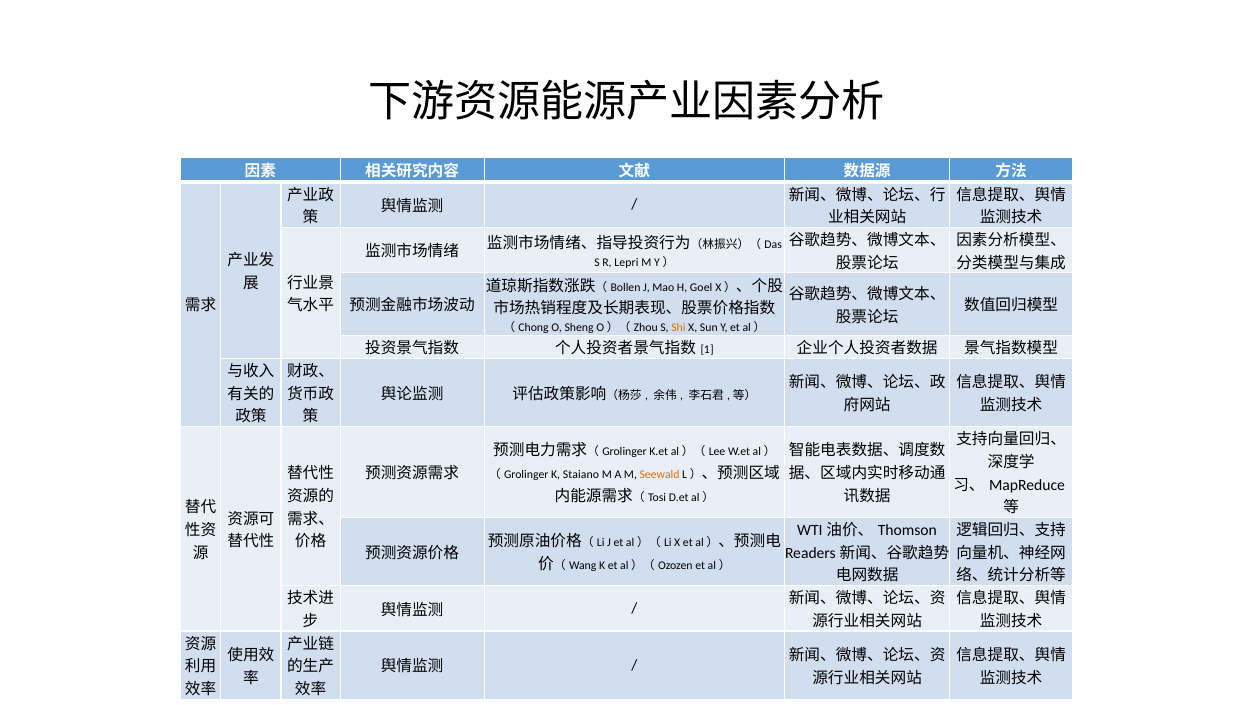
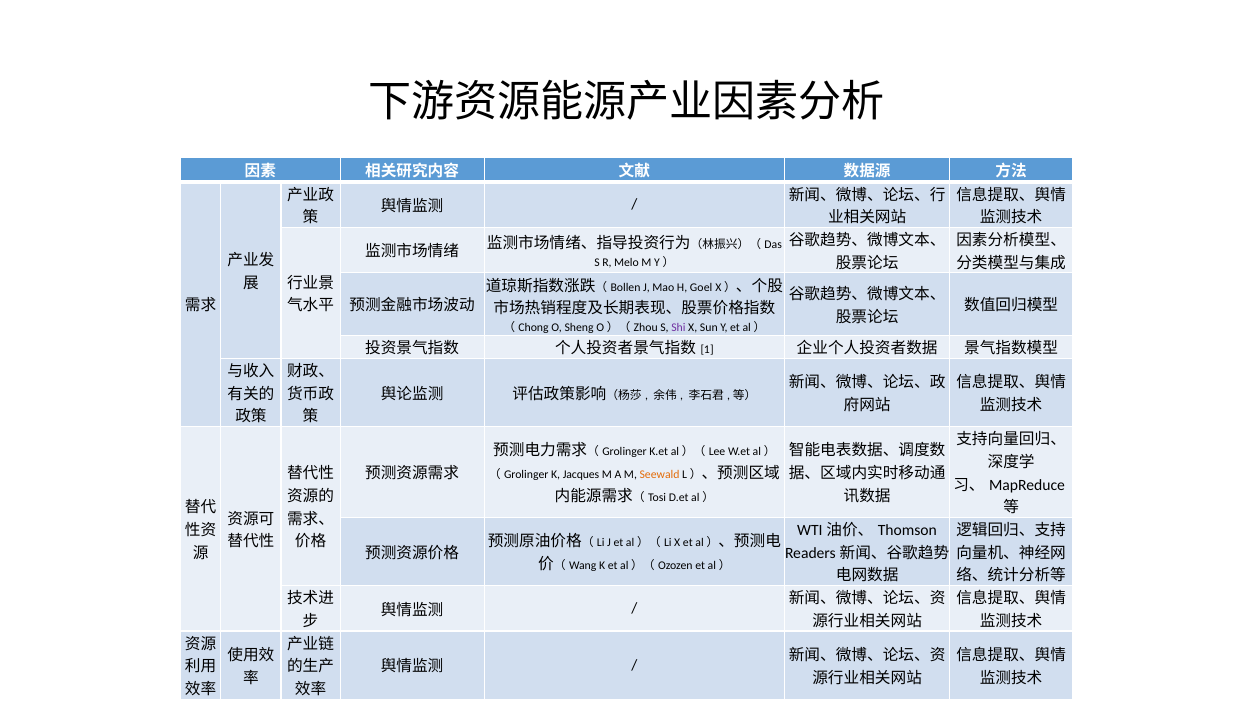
Lepri: Lepri -> Melo (627, 263)
Shi colour: orange -> purple (678, 328)
Staiano: Staiano -> Jacques (581, 475)
